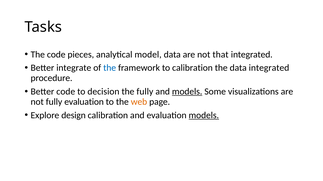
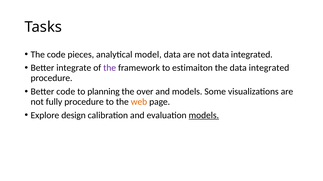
not that: that -> data (221, 55)
the colour: blue -> purple (110, 68)
to calibration: calibration -> estimaiton (192, 68)
decision: decision -> planning (104, 92)
the fully: fully -> over (145, 92)
models underline: present -> none (187, 92)
fully evaluation: evaluation -> procedure (84, 102)
